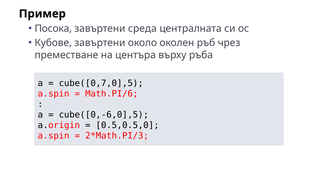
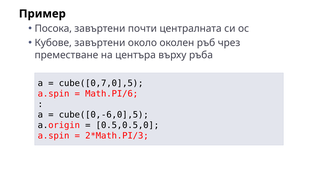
среда: среда -> почти (142, 29)
